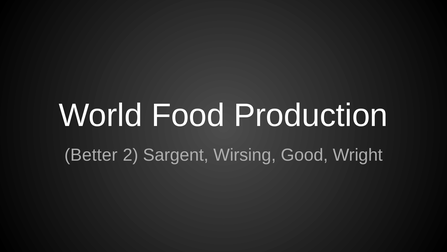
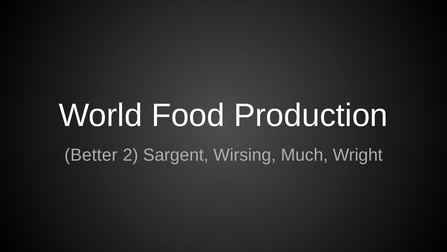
Good: Good -> Much (304, 155)
